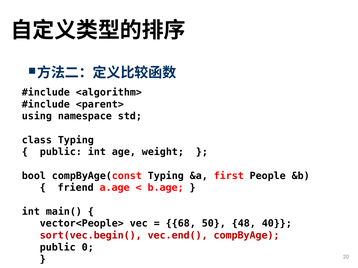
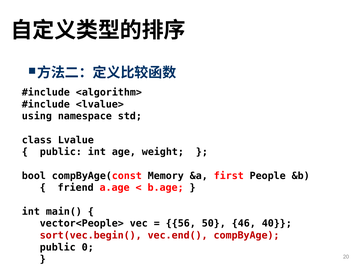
<parent>: <parent> -> <lvalue> (100, 104)
class Typing: Typing -> Lvalue (76, 140)
compByAge(const Typing: Typing -> Memory (166, 176)
68: 68 -> 56 (181, 224)
48: 48 -> 46 (244, 224)
